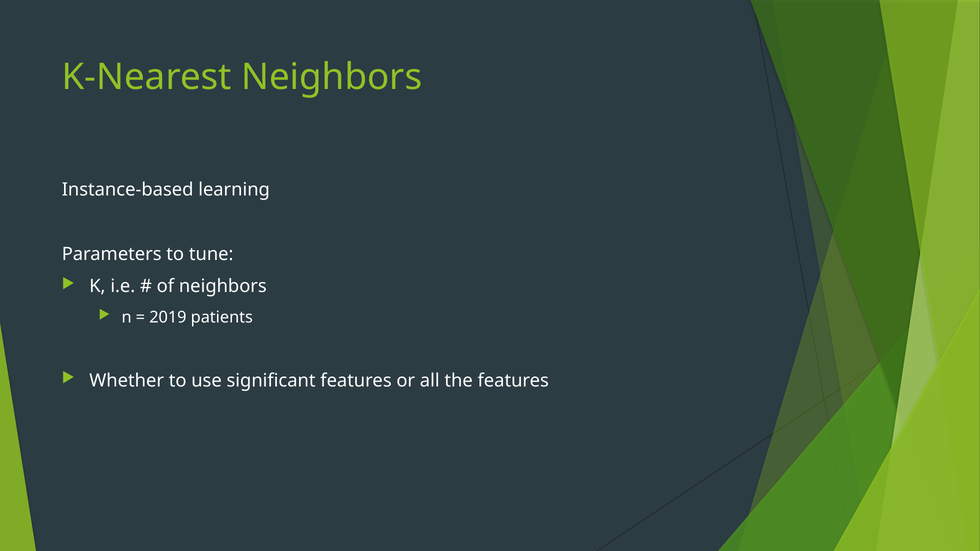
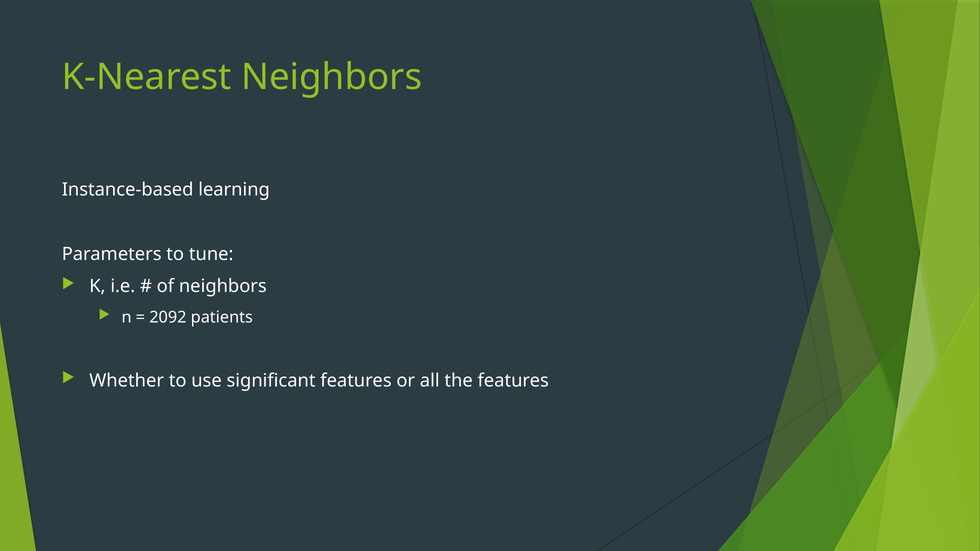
2019: 2019 -> 2092 (168, 317)
